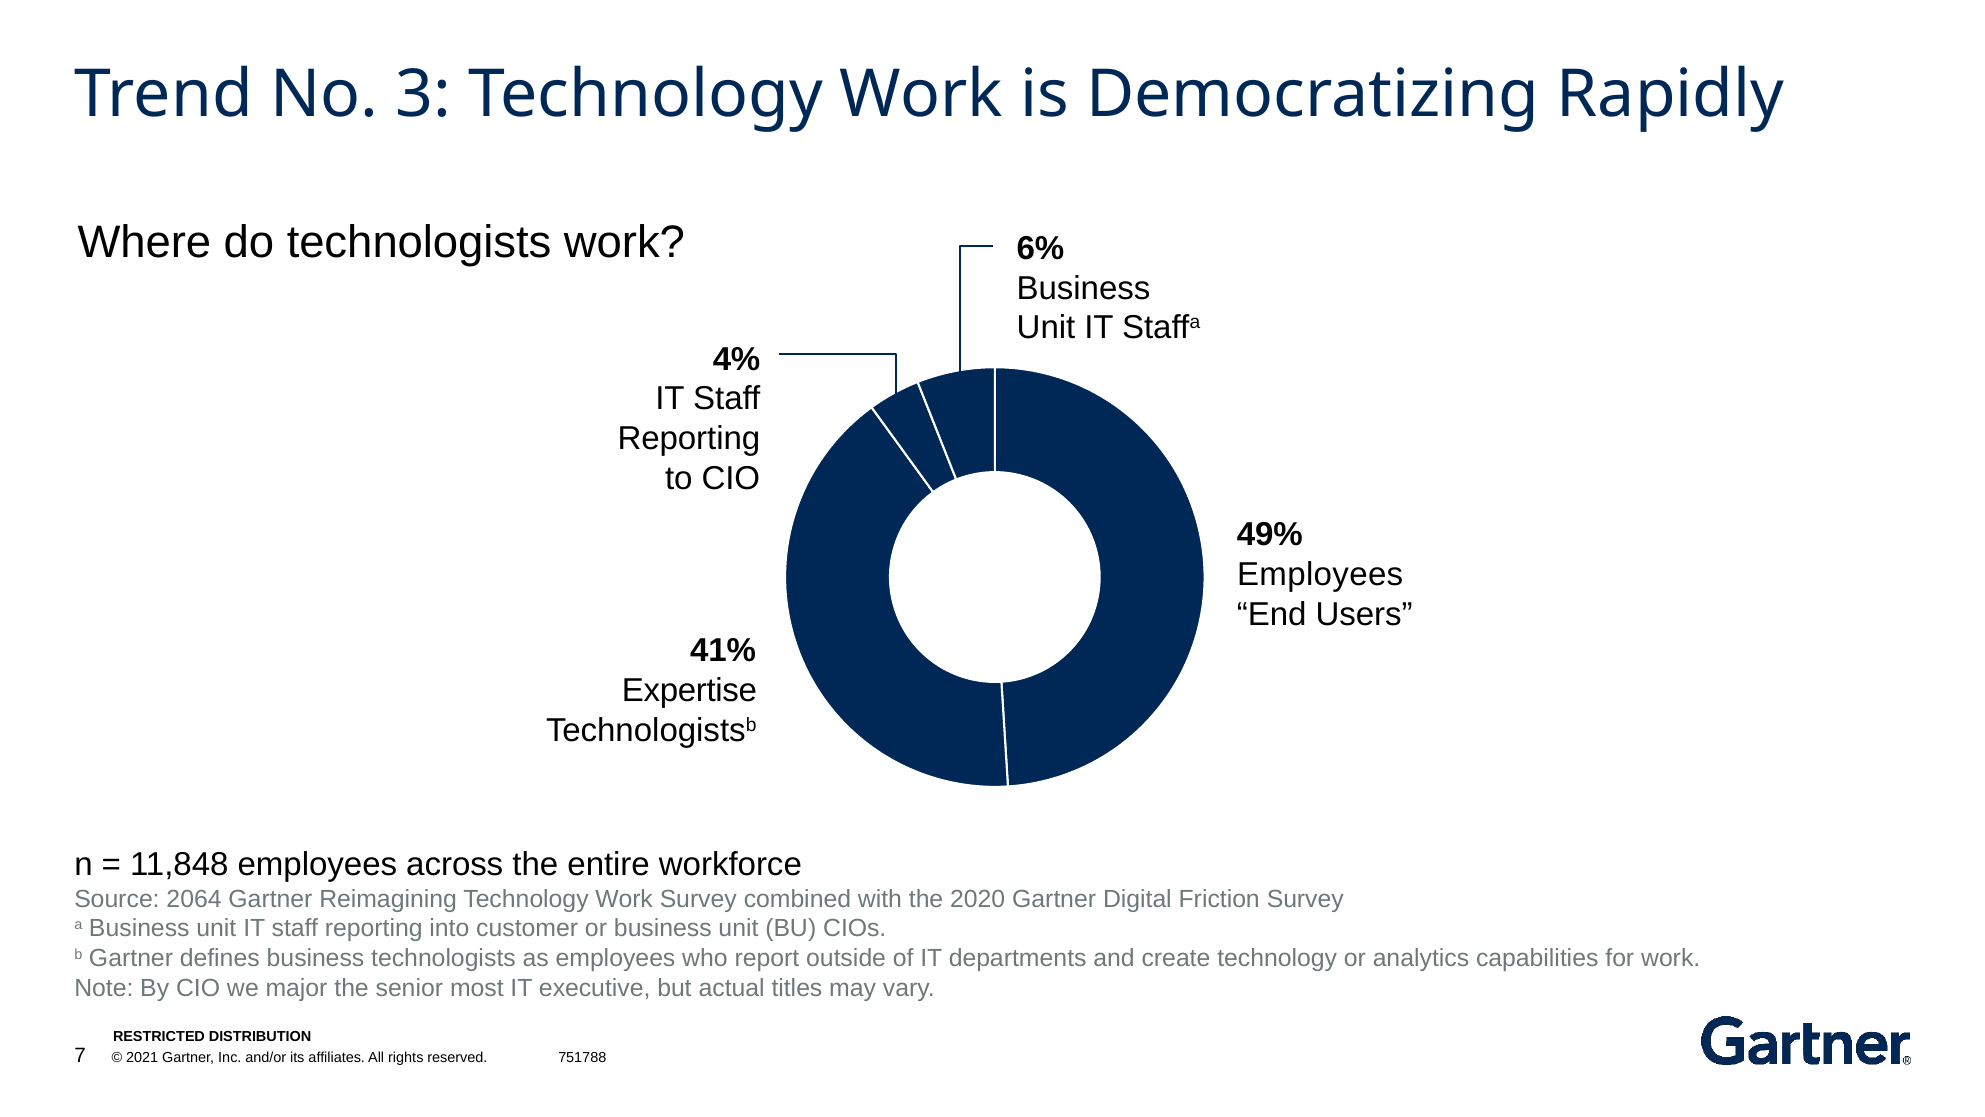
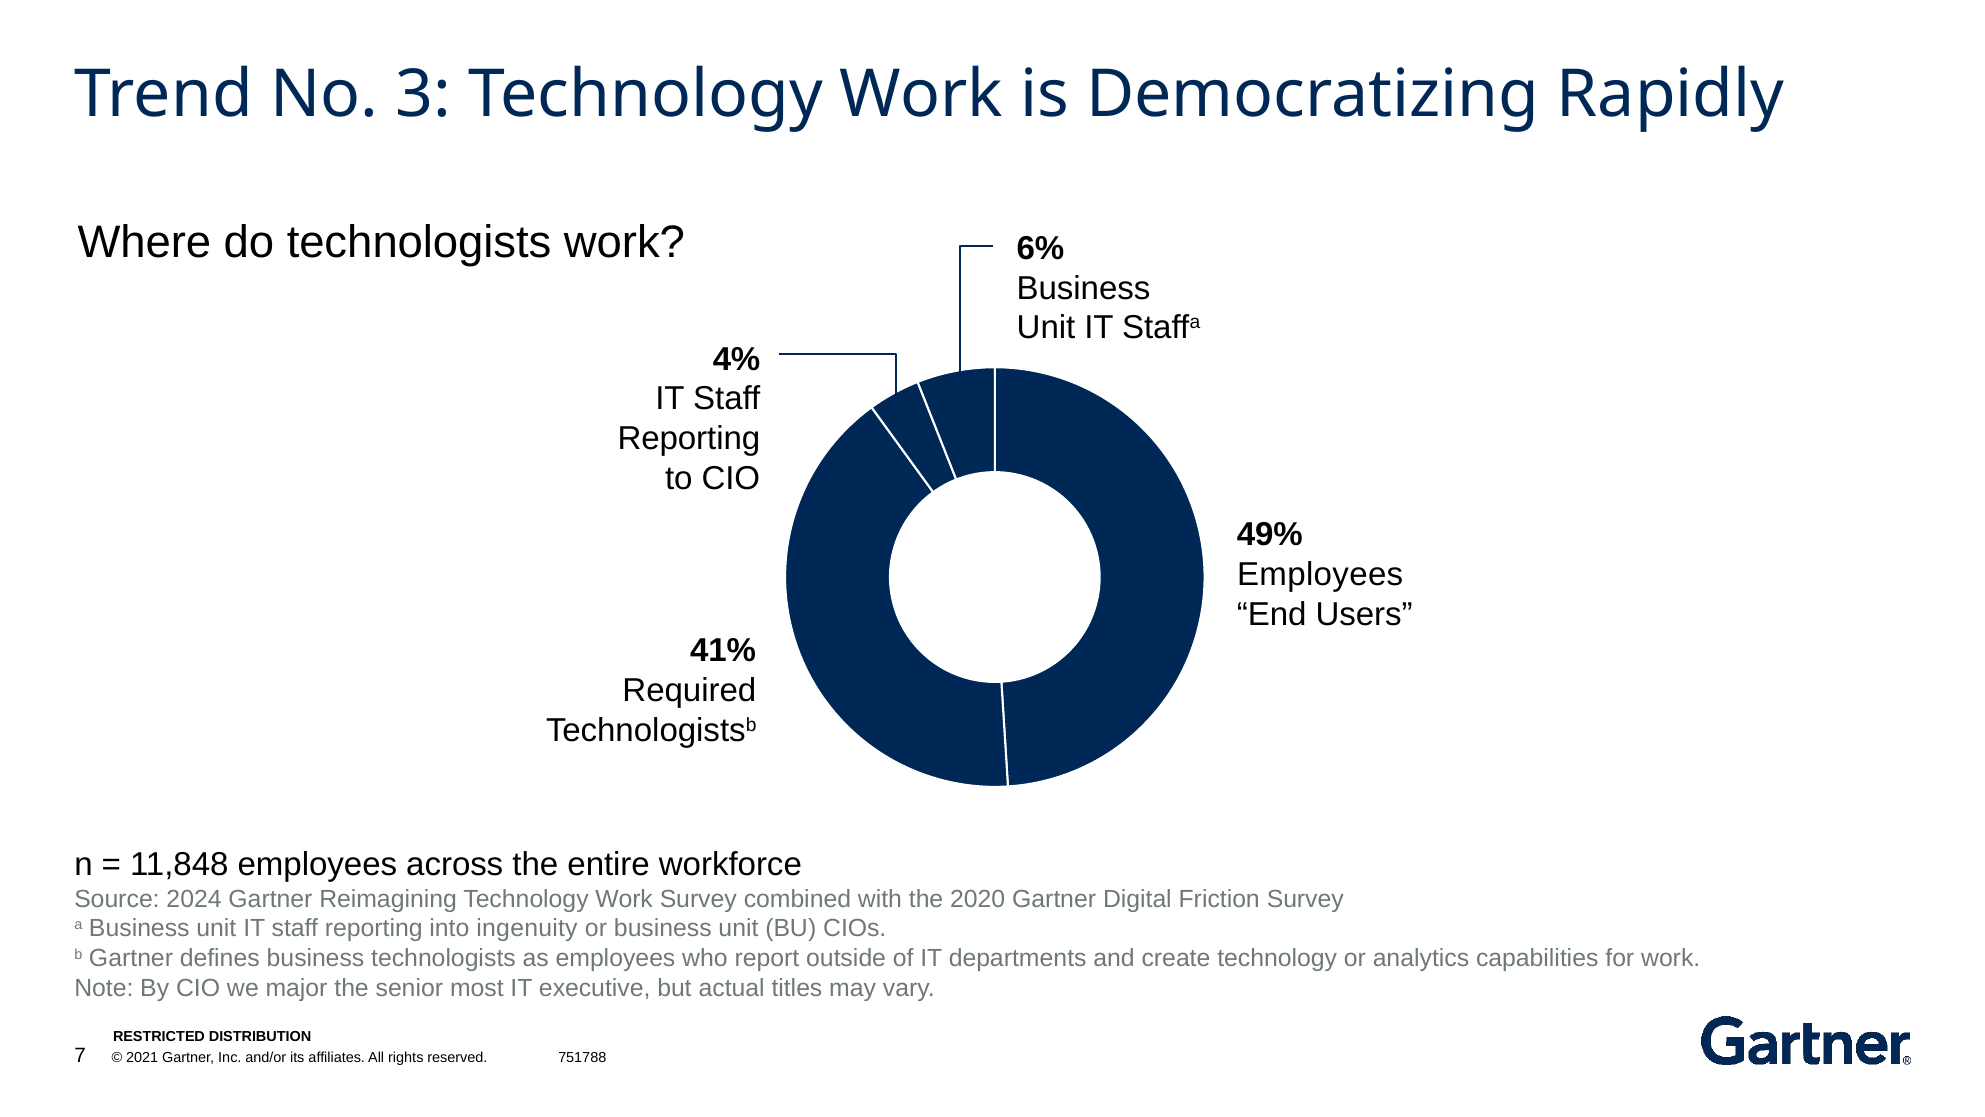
Expertise: Expertise -> Required (689, 690)
2064: 2064 -> 2024 (194, 899)
customer: customer -> ingenuity (527, 928)
